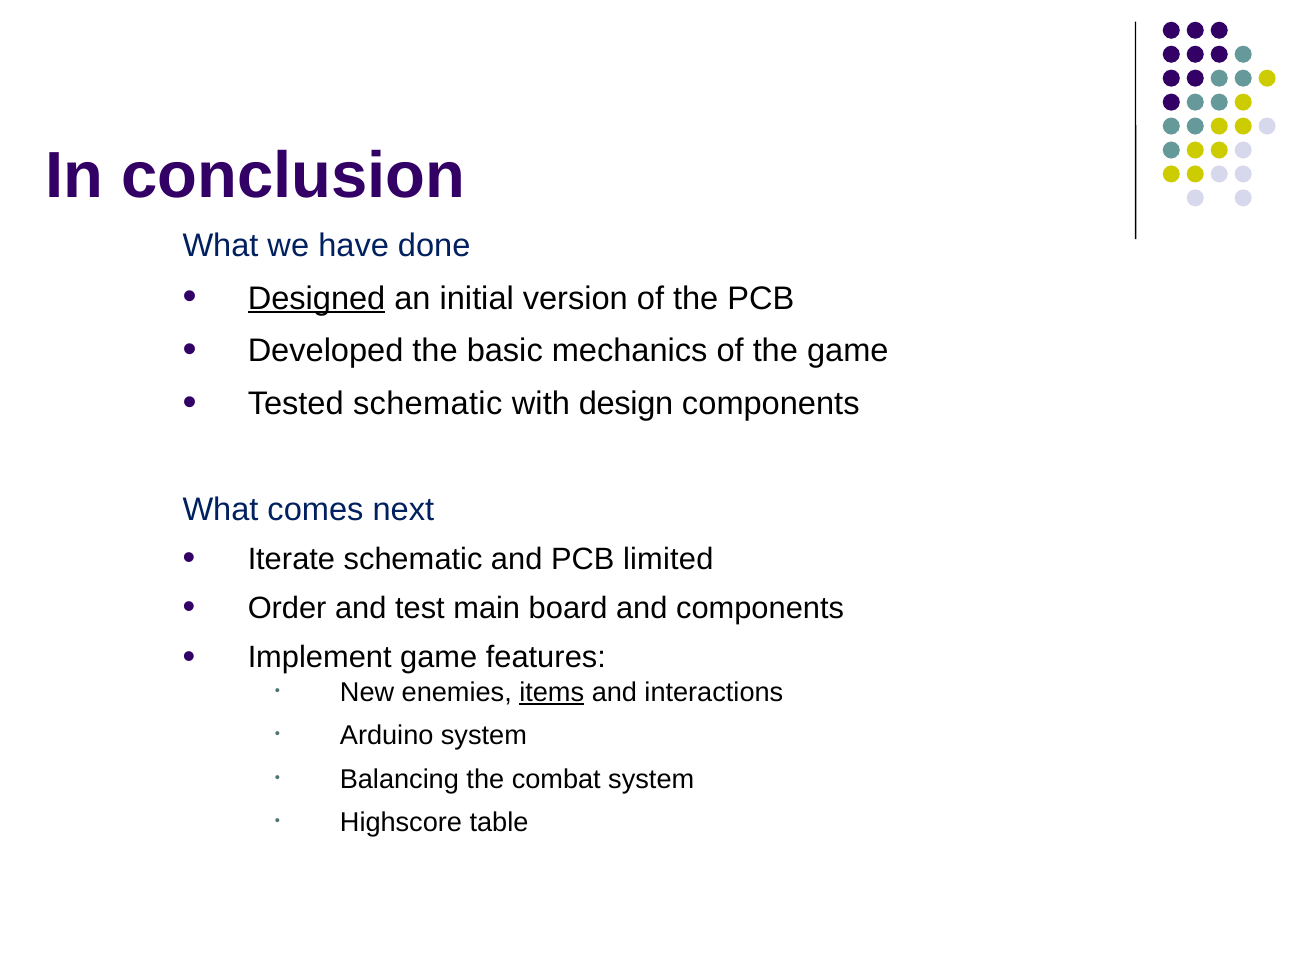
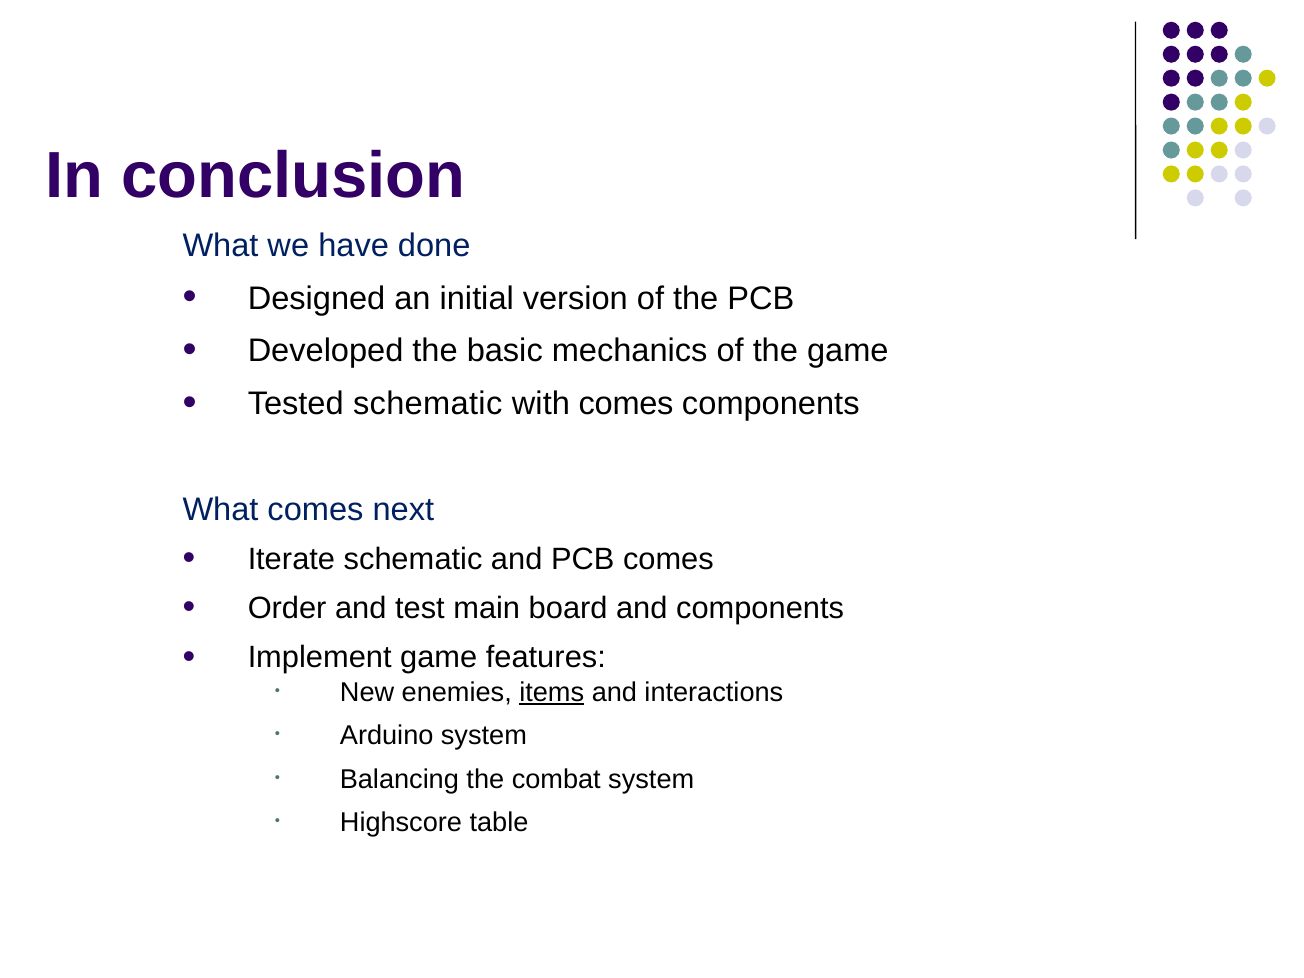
Designed underline: present -> none (317, 298)
with design: design -> comes (626, 404)
PCB limited: limited -> comes (668, 559)
